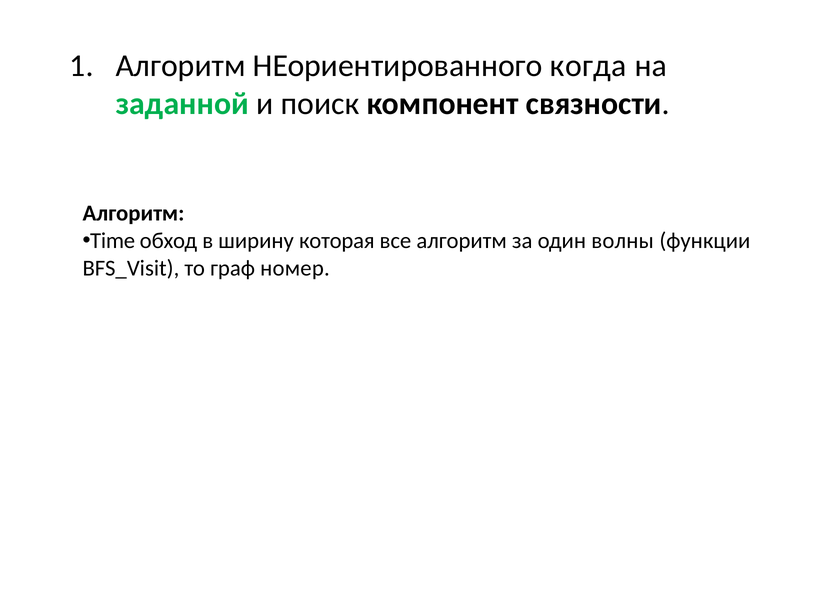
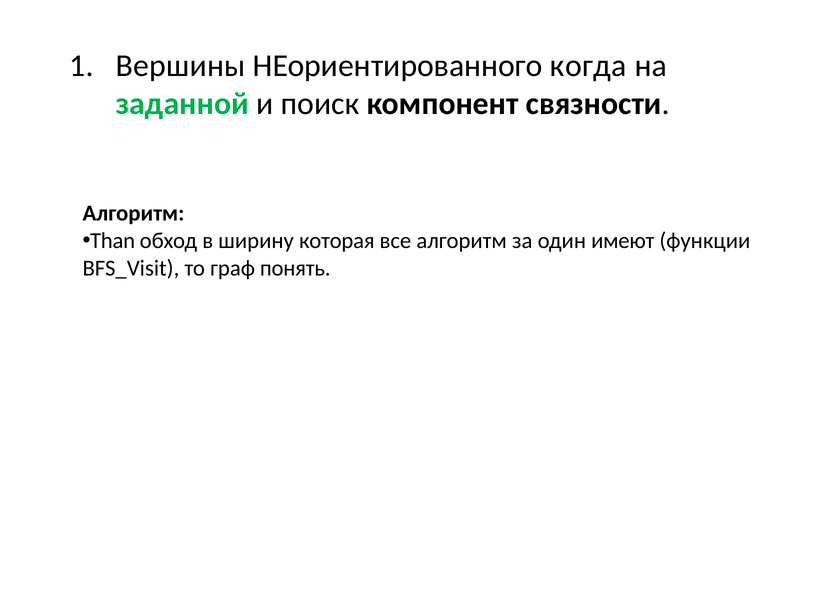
Алгоритм: Алгоритм -> Вершины (180, 66)
Time: Time -> Than (113, 241)
волны: волны -> имеют (623, 241)
номер: номер -> понять (295, 268)
